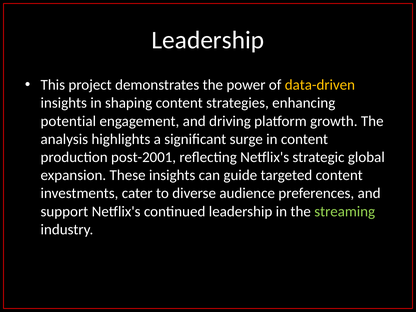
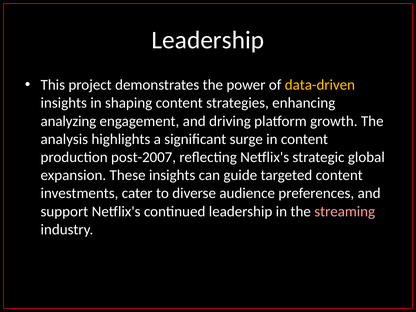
potential: potential -> analyzing (68, 121)
post-2001: post-2001 -> post-2007 (144, 157)
streaming colour: light green -> pink (345, 211)
